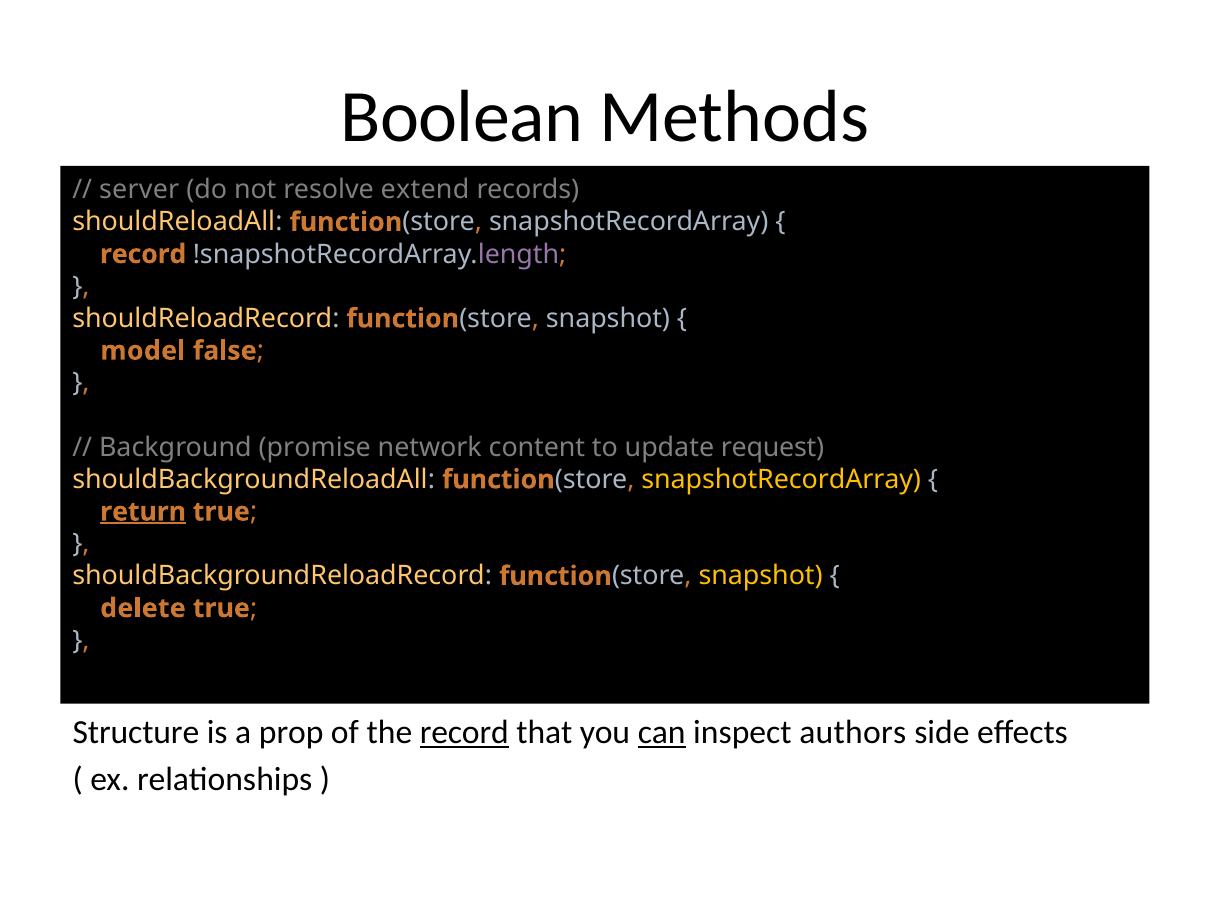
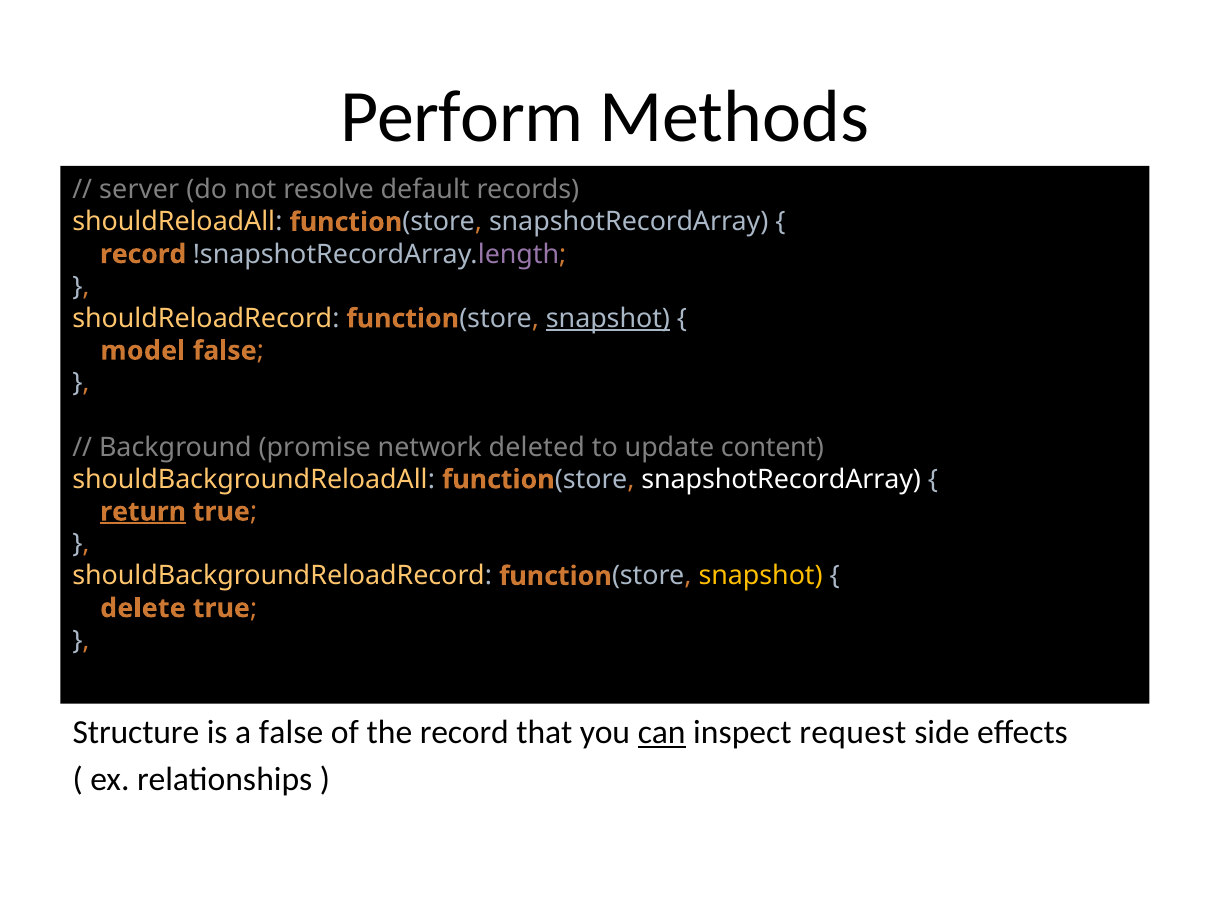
Boolean: Boolean -> Perform (462, 117)
extend: extend -> default (425, 190)
snapshot underline: none -> present (608, 319)
content: content -> deleted (537, 448)
request: request -> content (772, 448)
snapshotRecordArray colour: yellow -> white (781, 480)
a prop: prop -> false (291, 733)
record underline: present -> none (464, 733)
authors: authors -> request (853, 733)
